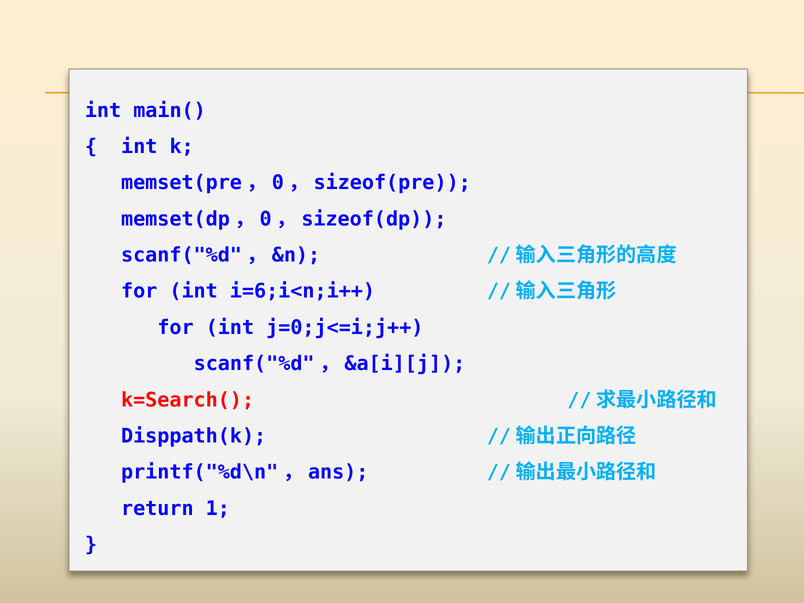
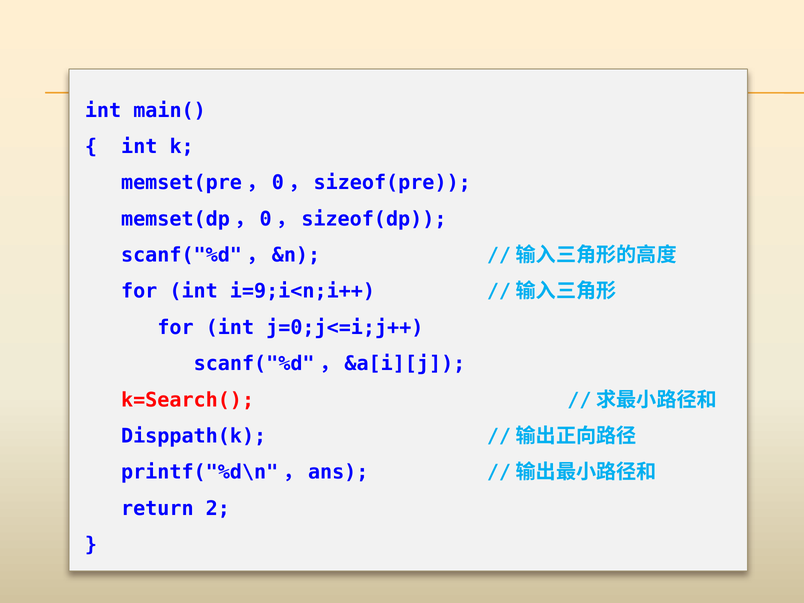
i=6;i<n;i++: i=6;i<n;i++ -> i=9;i<n;i++ (302, 291)
1: 1 -> 2 (218, 508)
